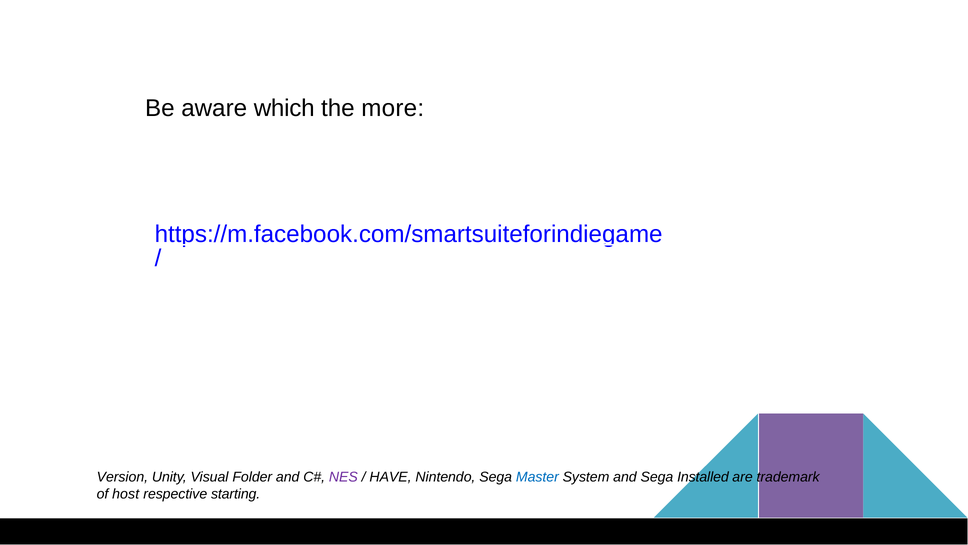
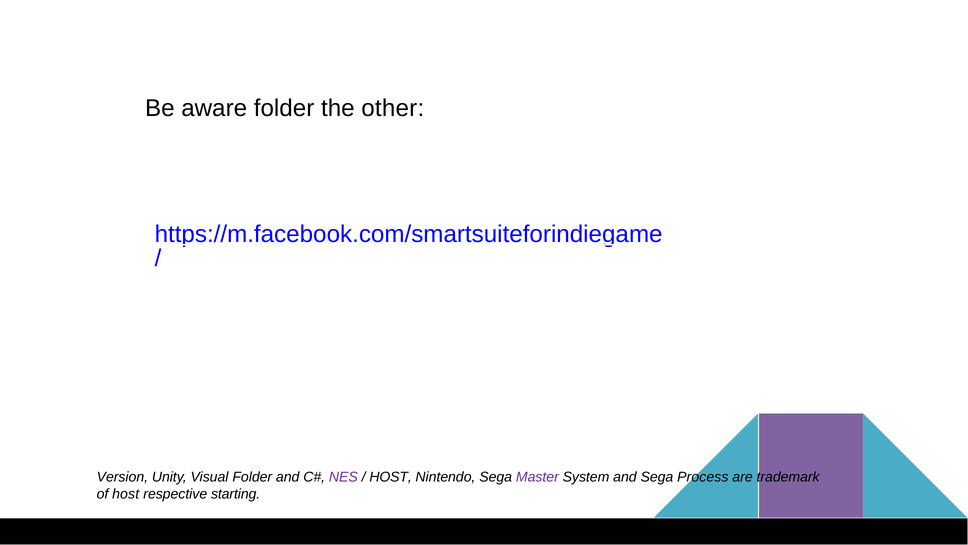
aware which: which -> folder (284, 108)
more: more -> other (393, 108)
HAVE: HAVE -> HOST (391, 477)
Master colour: blue -> purple (537, 477)
Installed: Installed -> Process (703, 477)
